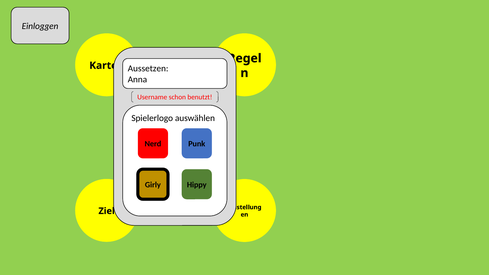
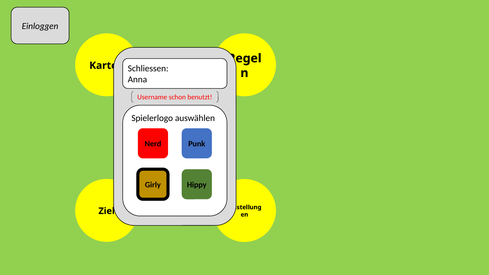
Aussetzen: Aussetzen -> Schliessen (148, 69)
